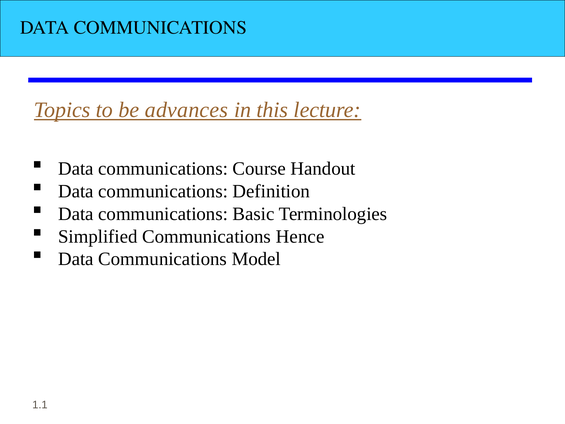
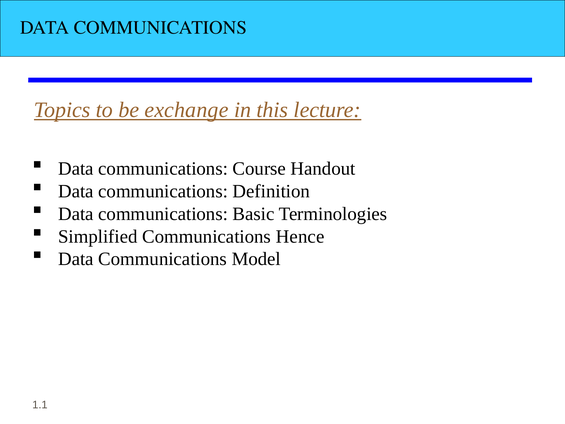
advances: advances -> exchange (186, 110)
